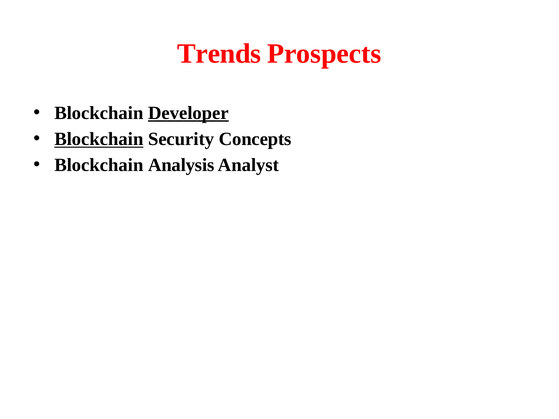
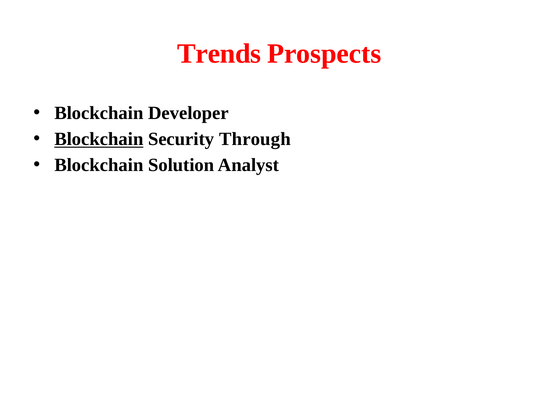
Developer underline: present -> none (188, 113)
Concepts: Concepts -> Through (255, 139)
Analysis: Analysis -> Solution (181, 165)
